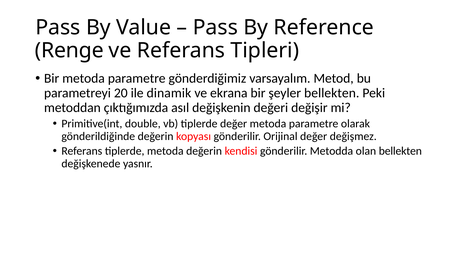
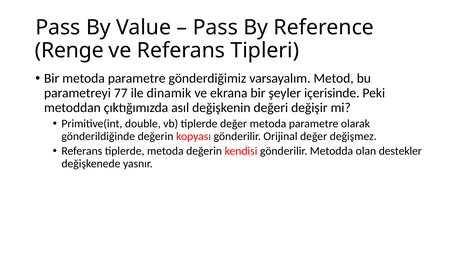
20: 20 -> 77 (121, 93)
şeyler bellekten: bellekten -> içerisinde (332, 93)
olan bellekten: bellekten -> destekler (400, 151)
